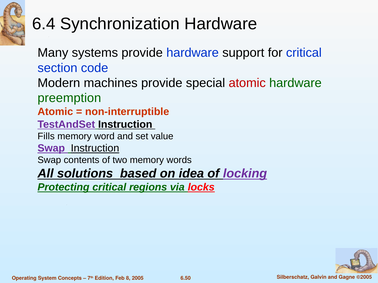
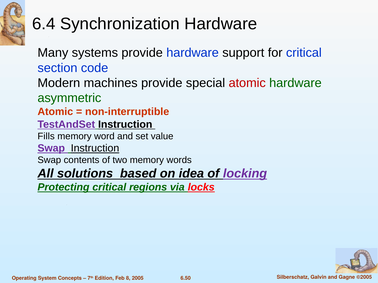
preemption: preemption -> asymmetric (69, 98)
